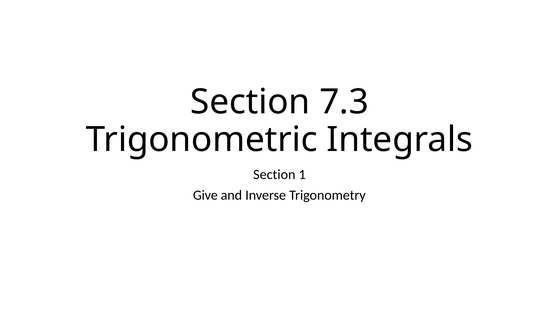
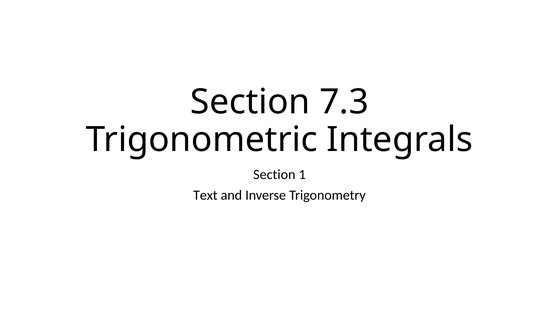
Give: Give -> Text (205, 196)
